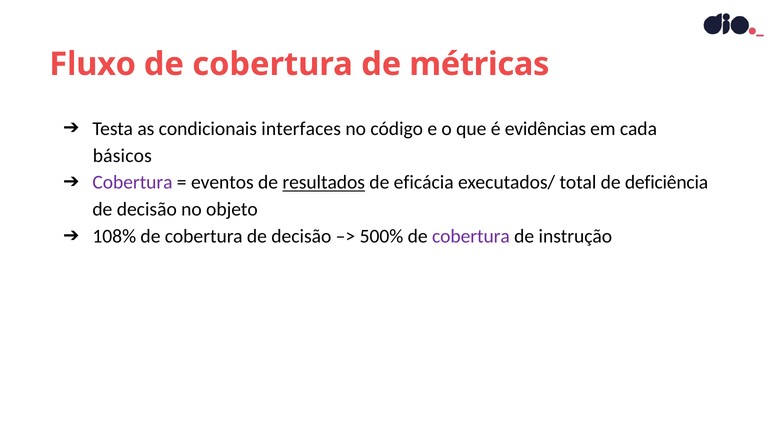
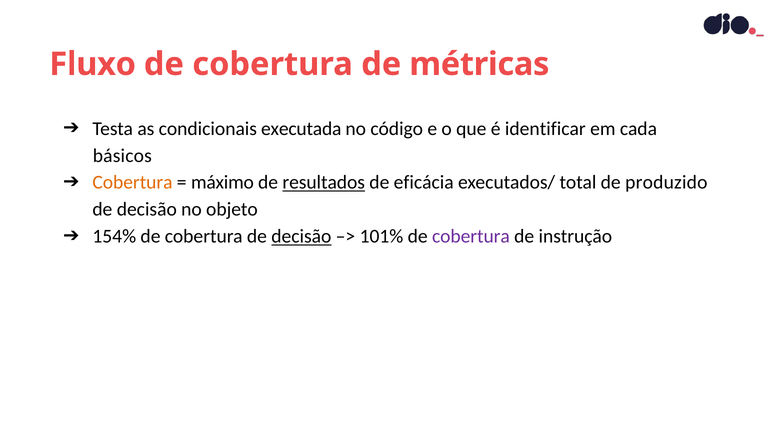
interfaces: interfaces -> executada (301, 129)
evidências: evidências -> identificar (545, 129)
Cobertura colour: purple -> orange (133, 182)
eventos: eventos -> máximo (222, 182)
deficiência: deficiência -> produzido (666, 182)
108%: 108% -> 154% (114, 236)
decisão underline: none -> present (301, 236)
500%: 500% -> 101% (381, 236)
